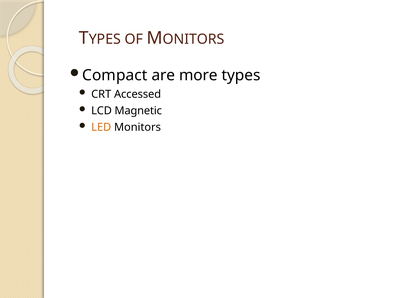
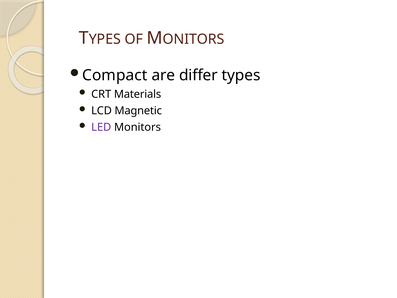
more: more -> differ (198, 75)
Accessed: Accessed -> Materials (138, 94)
LED colour: orange -> purple (101, 127)
